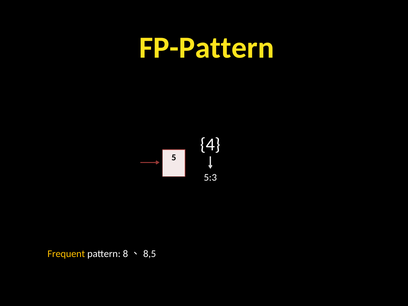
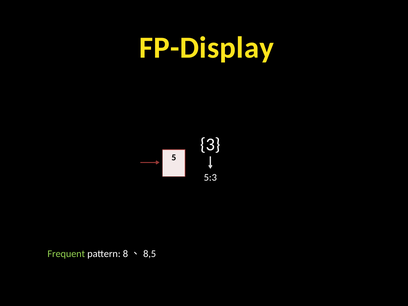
FP-Pattern: FP-Pattern -> FP-Display (207, 48)
4: 4 -> 3 (210, 145)
Frequent colour: yellow -> light green (66, 254)
